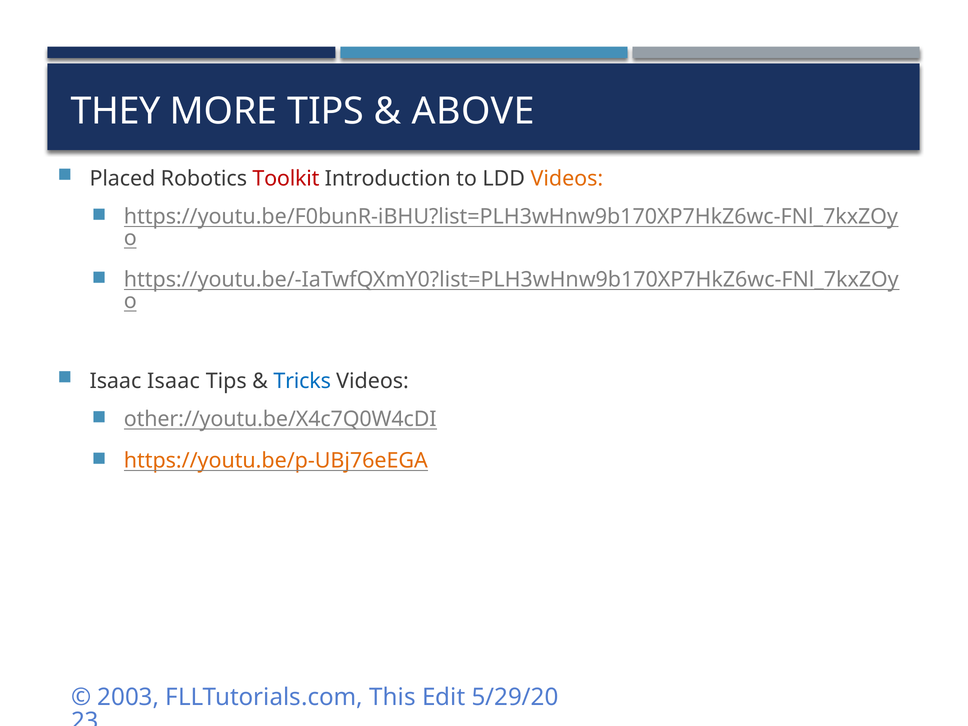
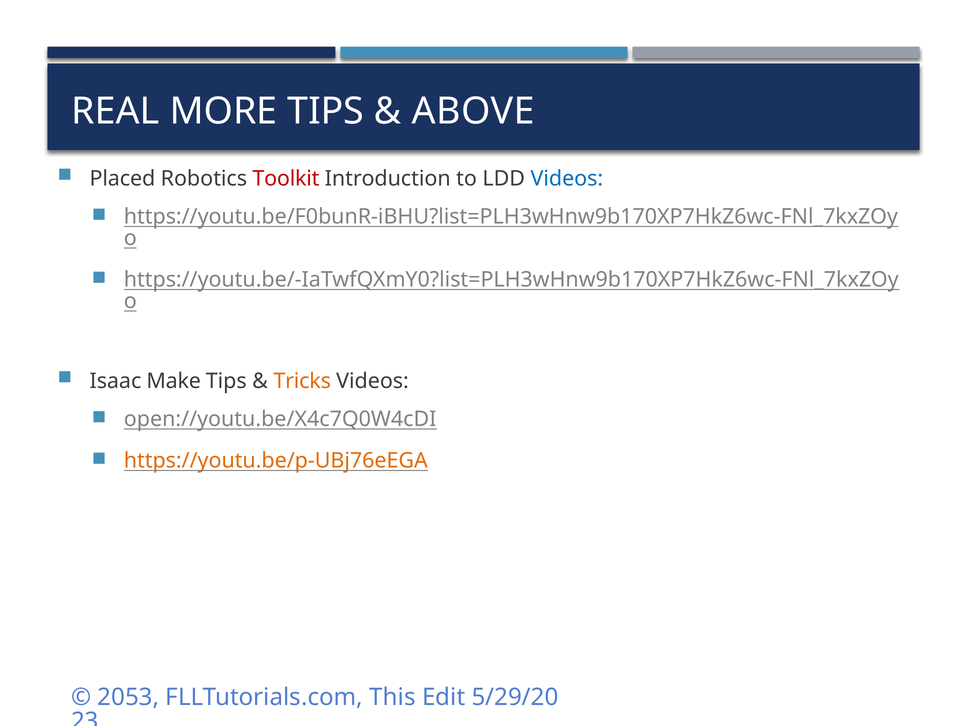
THEY: THEY -> REAL (115, 111)
Videos colour: orange -> blue (567, 179)
Isaac Isaac: Isaac -> Make (174, 381)
Tricks colour: blue -> orange (302, 381)
other://youtu.be/X4c7Q0W4cDI: other://youtu.be/X4c7Q0W4cDI -> open://youtu.be/X4c7Q0W4cDI (280, 419)
2003: 2003 -> 2053 (128, 697)
